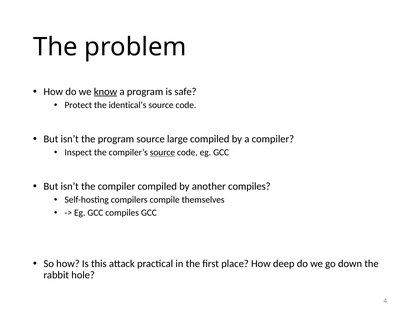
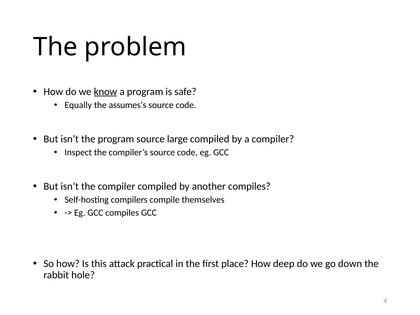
Protect: Protect -> Equally (78, 105)
identical’s: identical’s -> assumes’s (128, 105)
source underline: present -> none (162, 153)
